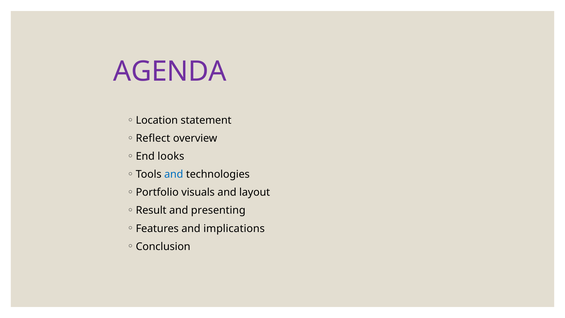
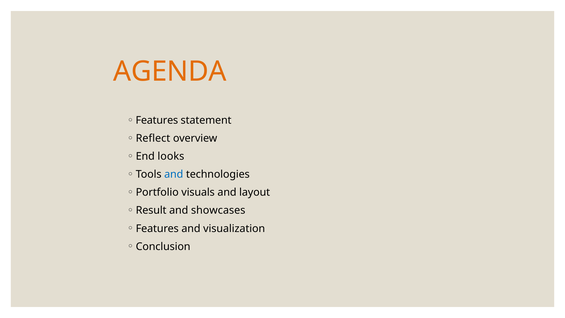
AGENDA colour: purple -> orange (170, 72)
Location: Location -> Features (157, 120)
presenting: presenting -> showcases (218, 210)
implications: implications -> visualization (234, 228)
